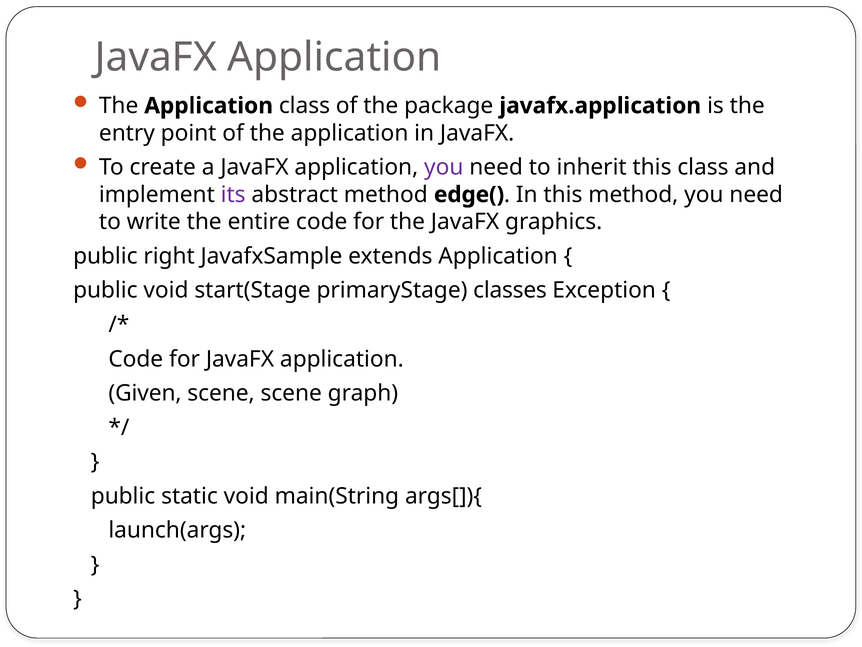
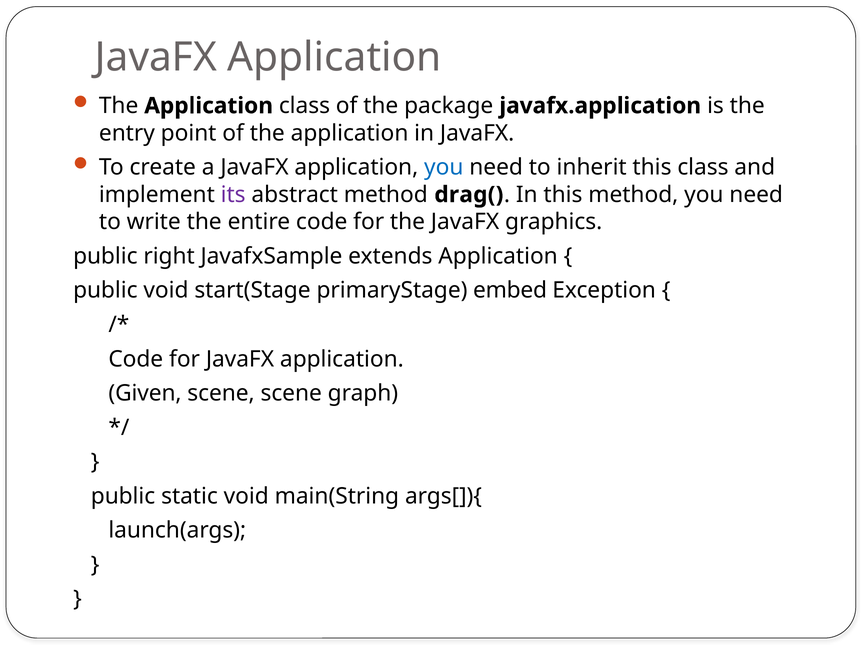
you colour: purple -> blue (444, 167)
edge(: edge( -> drag( (469, 194)
classes: classes -> embed (510, 290)
